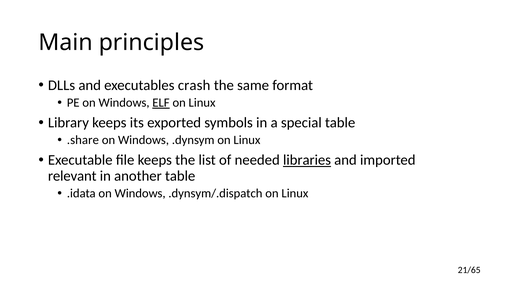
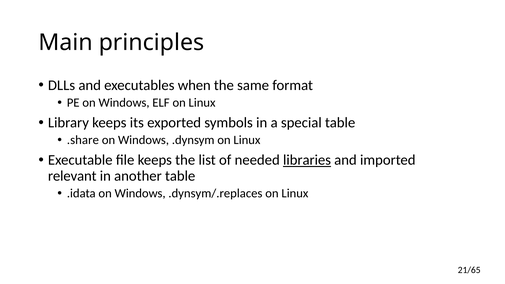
crash: crash -> when (194, 85)
ELF underline: present -> none (161, 103)
.dynsym/.dispatch: .dynsym/.dispatch -> .dynsym/.replaces (215, 193)
